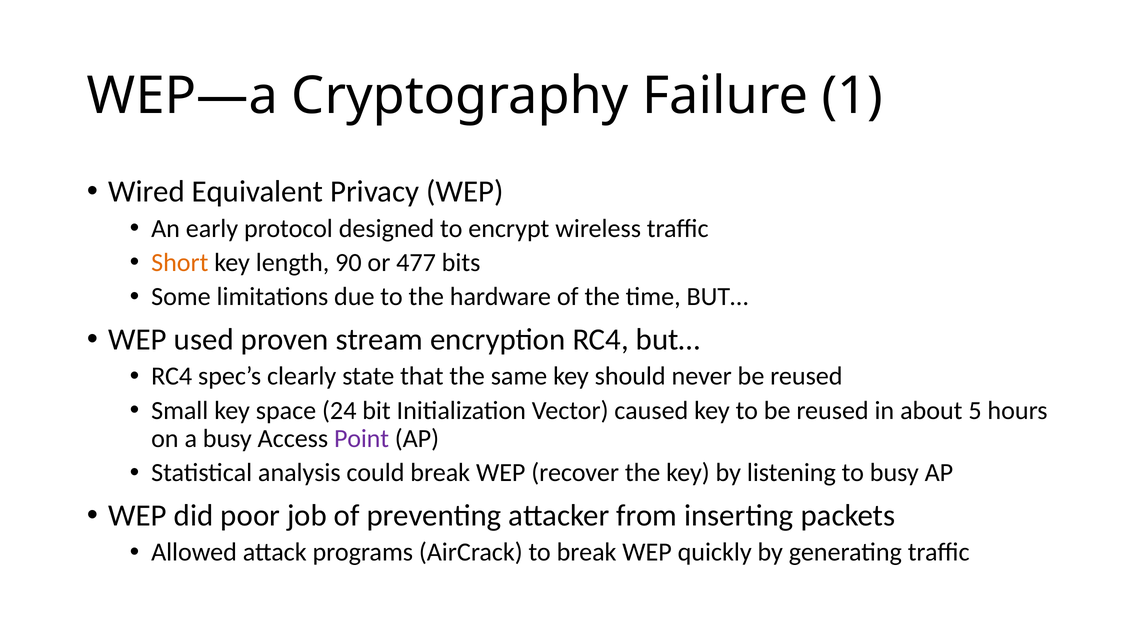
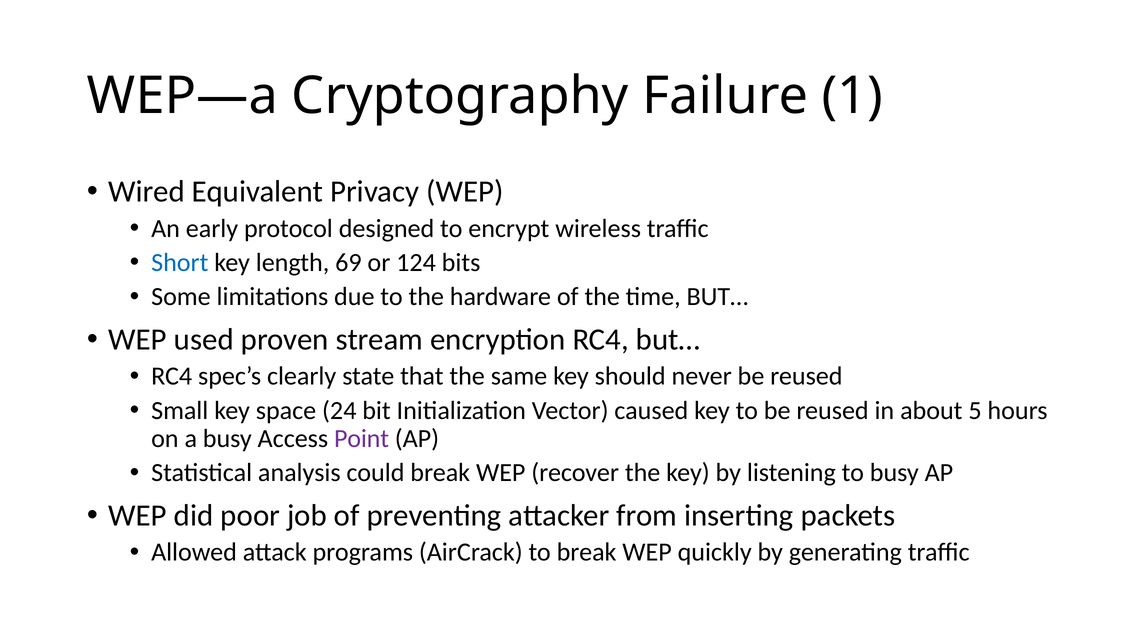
Short colour: orange -> blue (180, 263)
90: 90 -> 69 (348, 263)
477: 477 -> 124 (416, 263)
